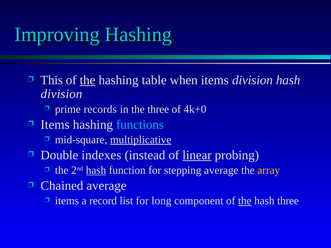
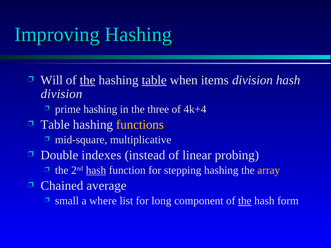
This: This -> Will (52, 80)
table underline: none -> present (154, 80)
prime records: records -> hashing (100, 109)
4k+0: 4k+0 -> 4k+4 (195, 109)
Items: Items -> Table (55, 125)
functions colour: light blue -> yellow (140, 125)
multiplicative underline: present -> none (141, 140)
linear underline: present -> none (197, 155)
stepping average: average -> hashing (221, 170)
items: items -> small (67, 201)
record: record -> where (103, 201)
hash three: three -> form (288, 201)
